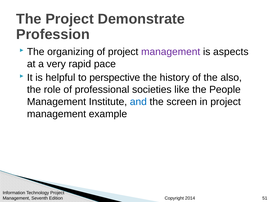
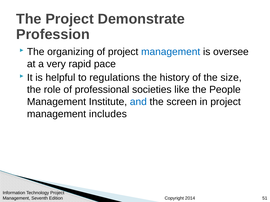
management colour: purple -> blue (171, 52)
aspects: aspects -> oversee (231, 52)
perspective: perspective -> regulations (115, 78)
also: also -> size (231, 78)
example: example -> includes (108, 114)
